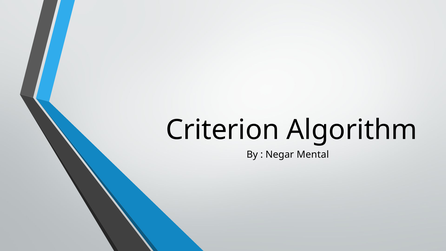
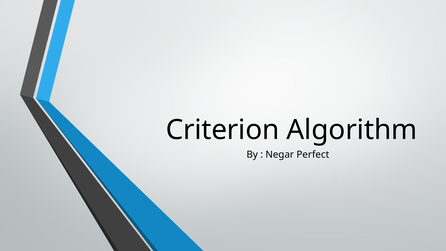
Mental: Mental -> Perfect (313, 154)
